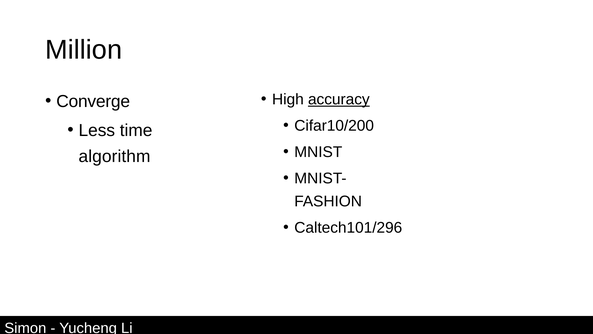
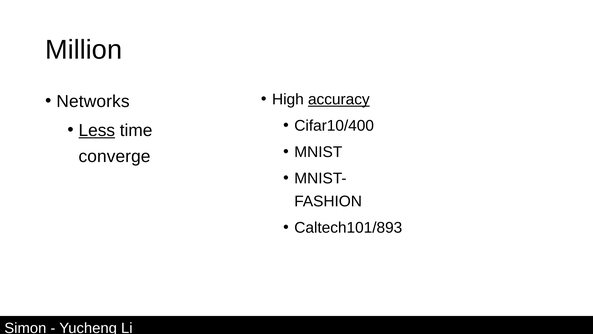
Converge: Converge -> Networks (93, 101)
Cifar10/200: Cifar10/200 -> Cifar10/400 (334, 126)
Less underline: none -> present (97, 130)
algorithm: algorithm -> converge (115, 156)
Caltech101/296: Caltech101/296 -> Caltech101/893 (348, 227)
